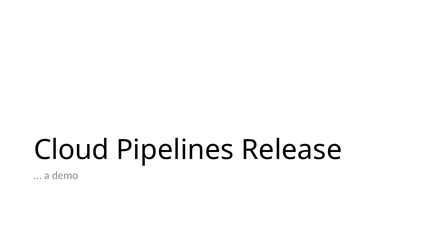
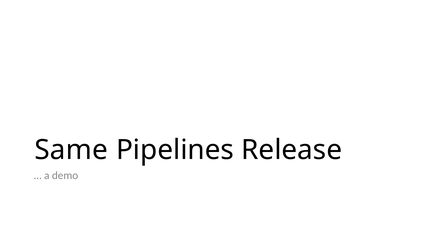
Cloud: Cloud -> Same (71, 150)
